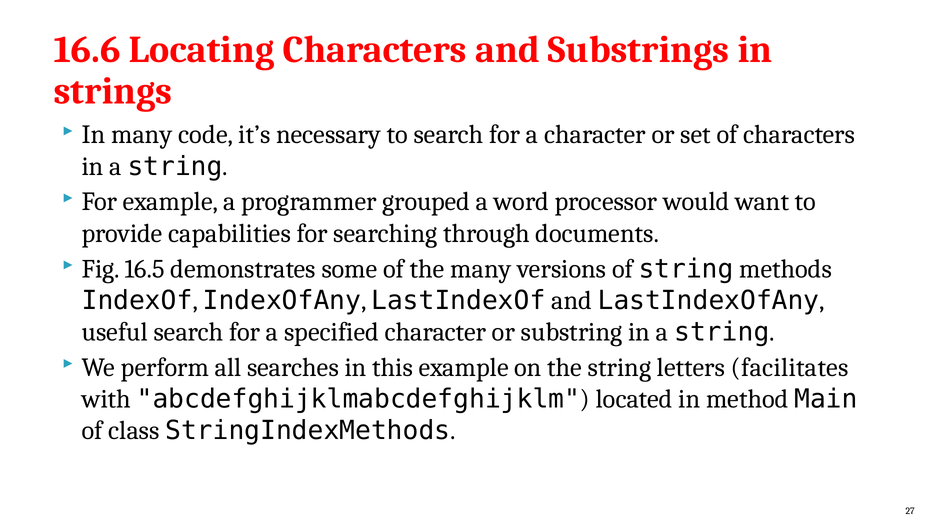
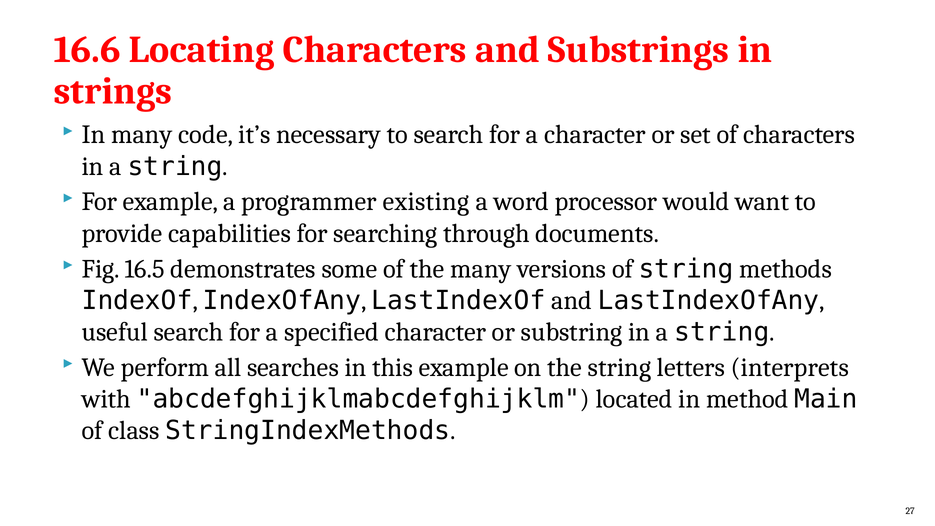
grouped: grouped -> existing (426, 202)
facilitates: facilitates -> interprets (790, 367)
